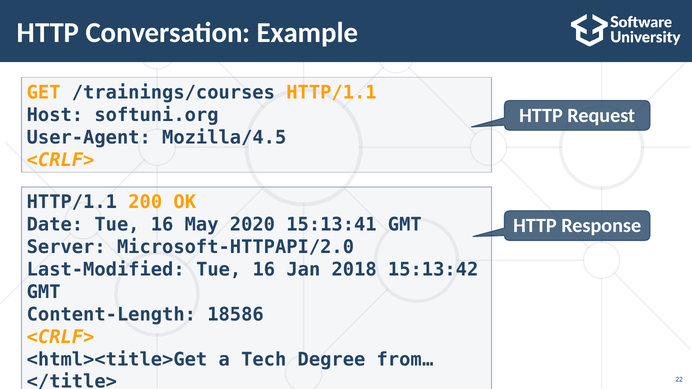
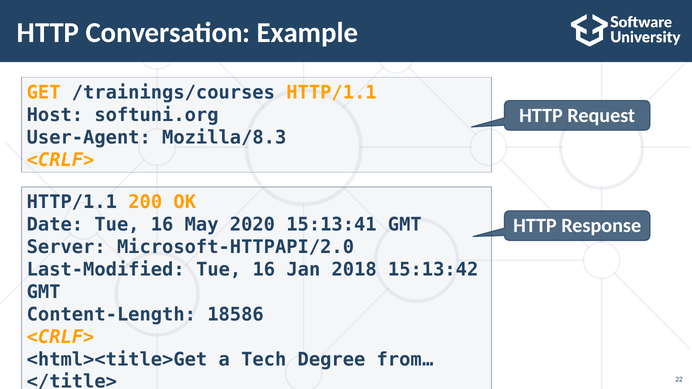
Mozilla/4.5: Mozilla/4.5 -> Mozilla/8.3 (224, 138)
